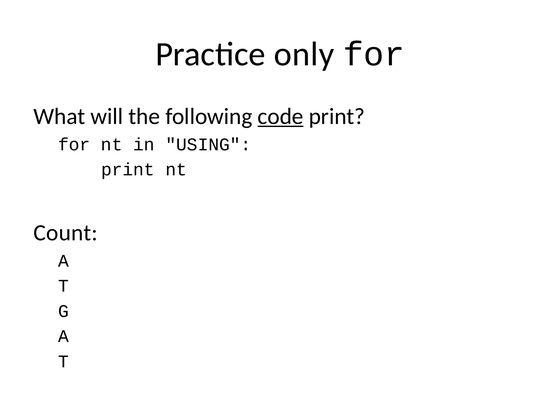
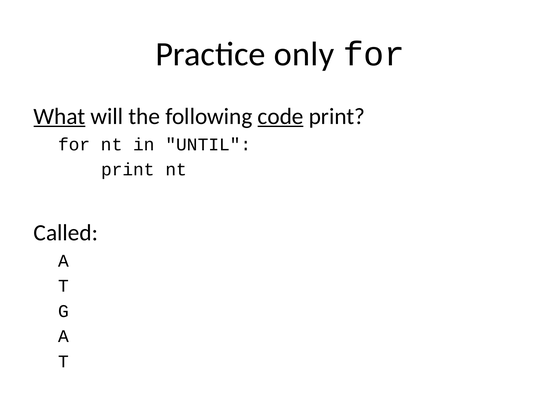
What underline: none -> present (59, 116)
USING: USING -> UNTIL (208, 145)
Count: Count -> Called (66, 233)
